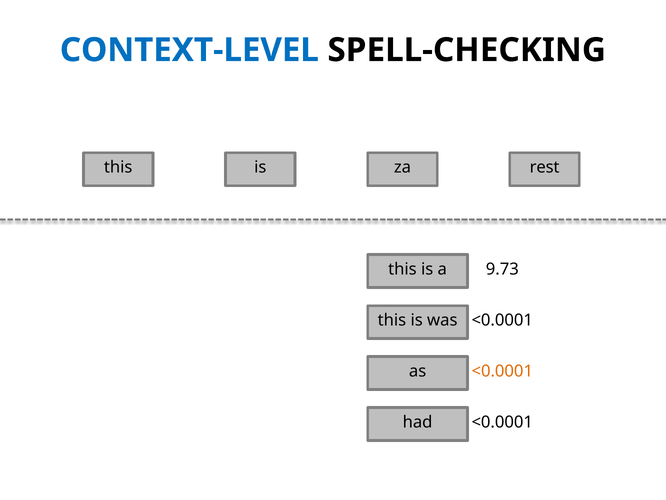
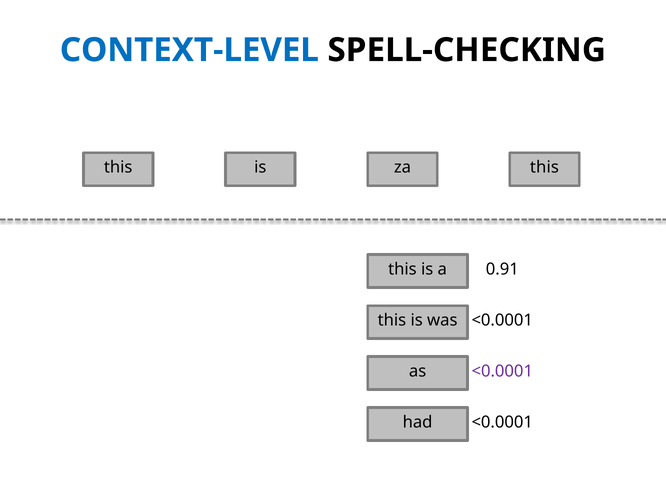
za rest: rest -> this (544, 167)
9.73: 9.73 -> 0.91 (502, 269)
<0.0001 colour: orange -> purple (502, 371)
